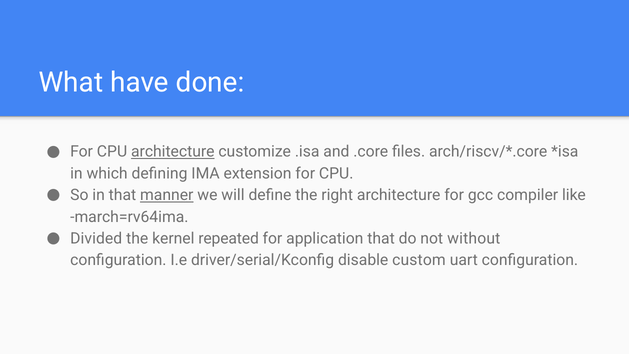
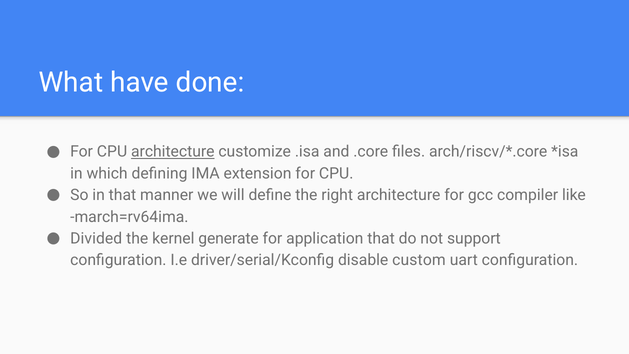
manner underline: present -> none (167, 195)
repeated: repeated -> generate (229, 238)
without: without -> support (474, 238)
